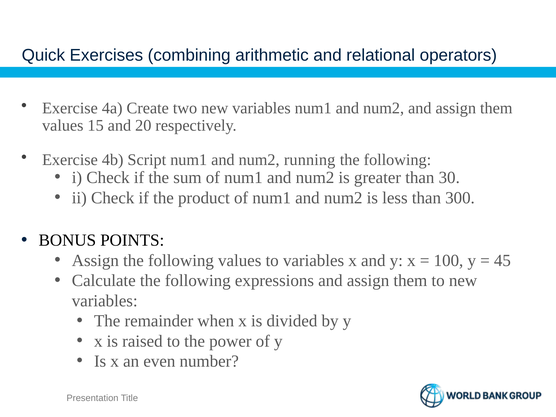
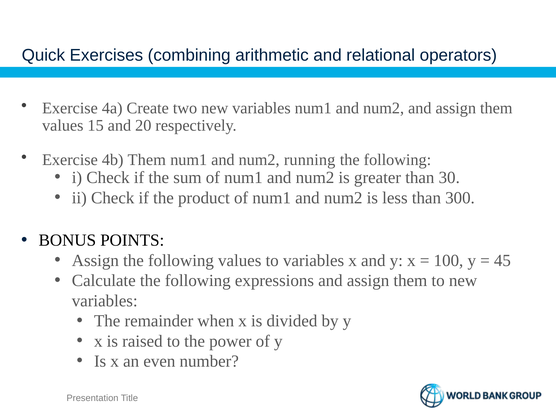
4b Script: Script -> Them (147, 160)
